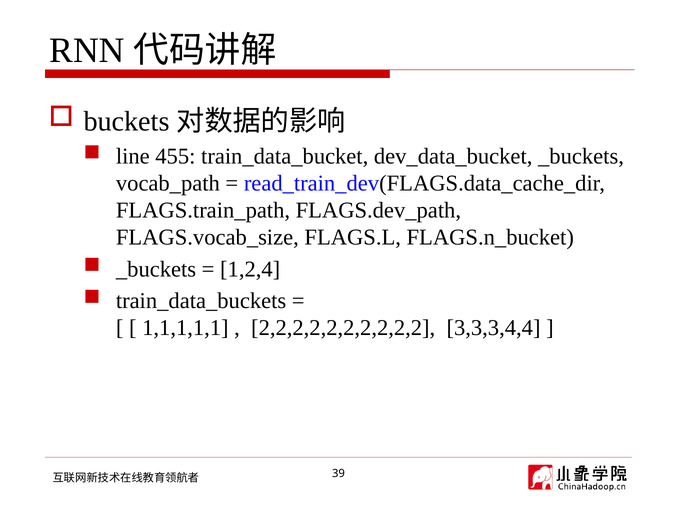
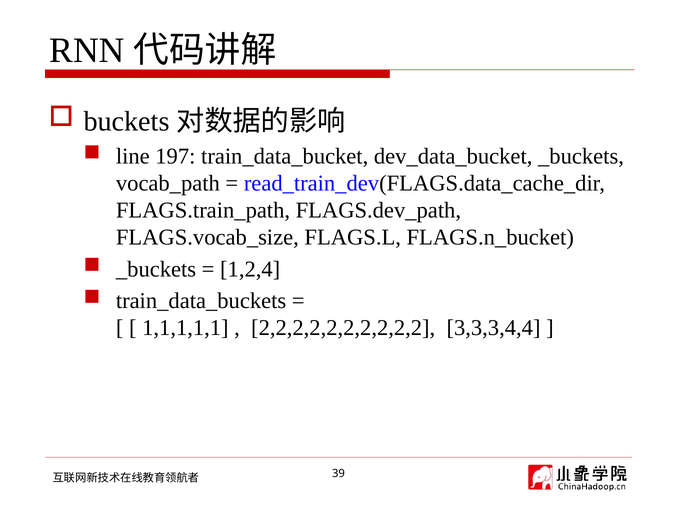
455: 455 -> 197 (175, 156)
